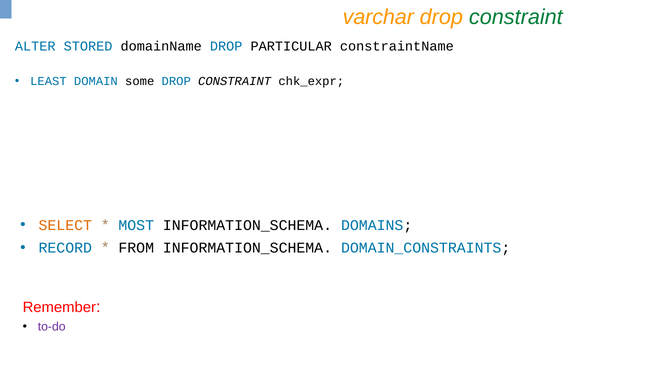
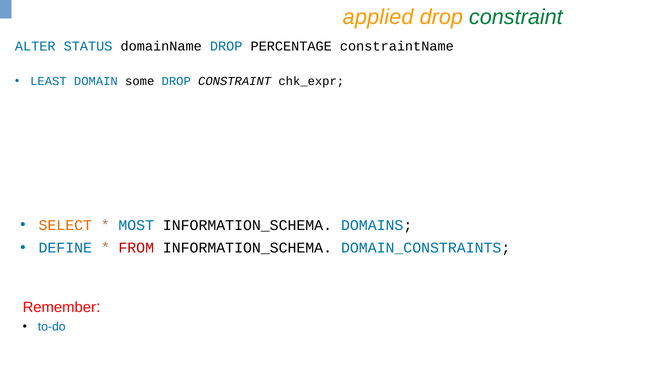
varchar: varchar -> applied (378, 17)
STORED: STORED -> STATUS (88, 46)
PARTICULAR: PARTICULAR -> PERCENTAGE (291, 46)
RECORD: RECORD -> DEFINE (65, 248)
FROM colour: black -> red (136, 248)
to-do colour: purple -> blue (52, 327)
